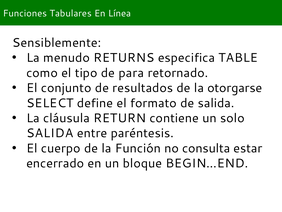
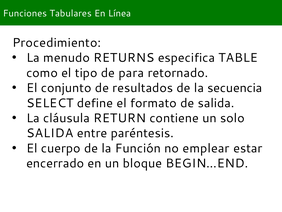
Sensiblemente: Sensiblemente -> Procedimiento (57, 43)
otorgarse: otorgarse -> secuencia (235, 88)
consulta: consulta -> emplear (206, 148)
